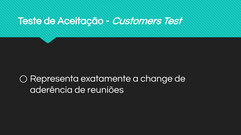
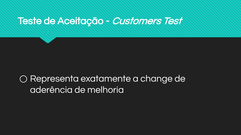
reuniões: reuniões -> melhoria (106, 90)
